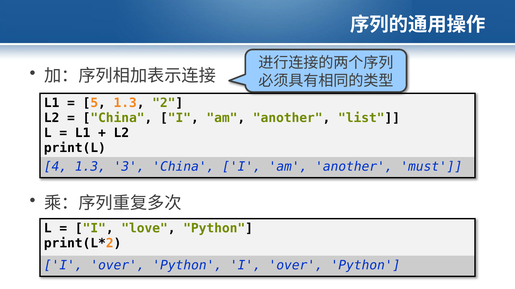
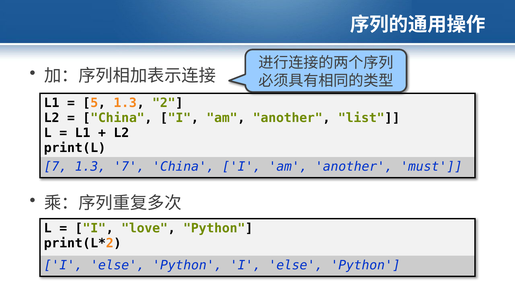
4: 4 -> 7 (55, 167)
1.3 3: 3 -> 7 (129, 167)
over: over -> else (117, 266)
Python I over: over -> else (296, 266)
